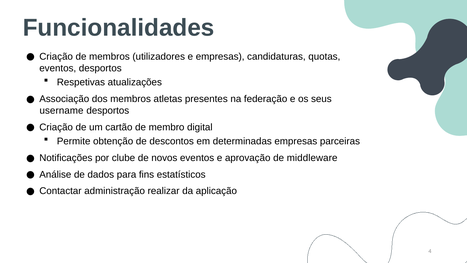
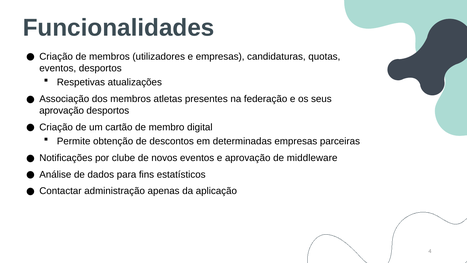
username: username -> aprovação (62, 110)
realizar: realizar -> apenas (164, 191)
